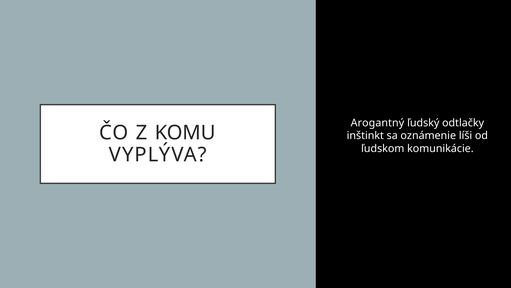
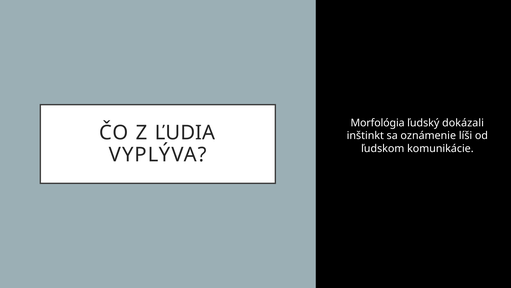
Arogantný: Arogantný -> Morfológia (378, 123)
odtlačky: odtlačky -> dokázali (463, 123)
KOMU: KOMU -> ĽUDIA (185, 133)
